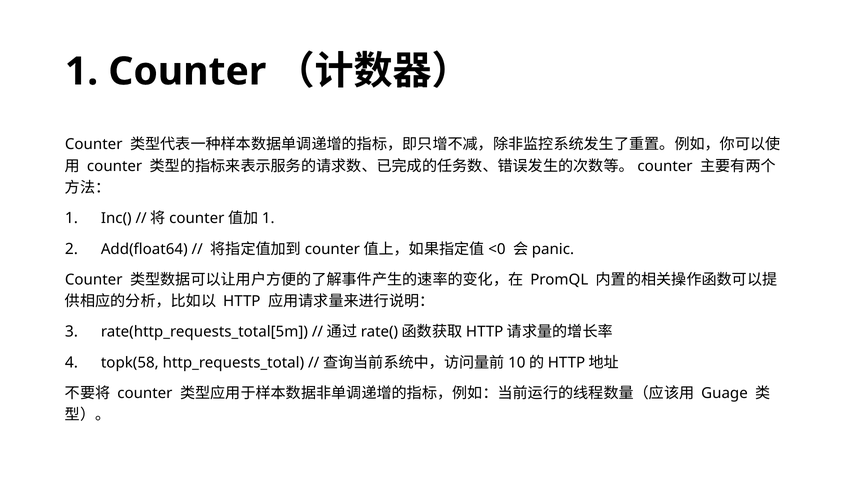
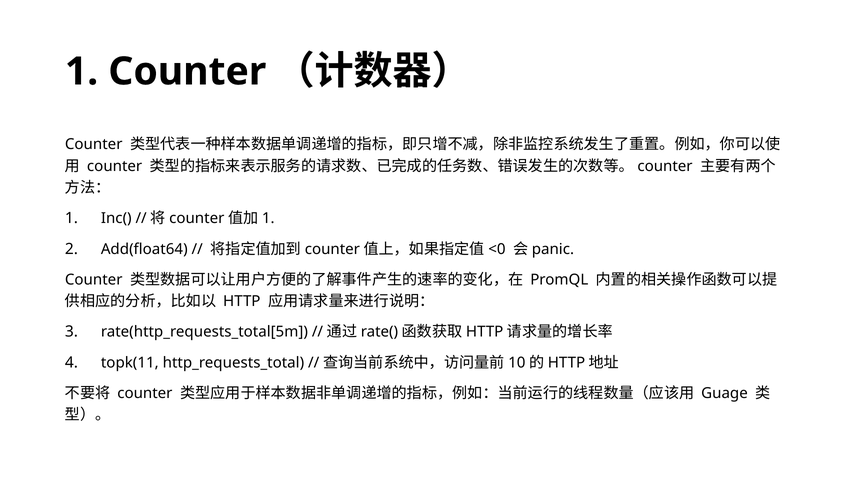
topk(58: topk(58 -> topk(11 (130, 363)
